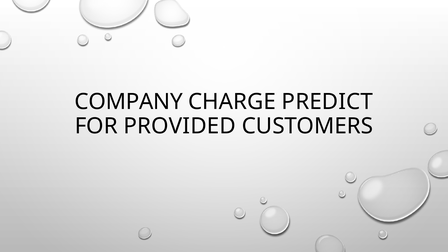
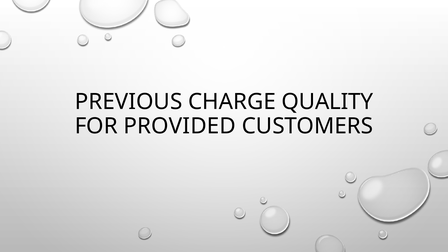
COMPANY: COMPANY -> PREVIOUS (129, 102)
PREDICT: PREDICT -> QUALITY (327, 102)
